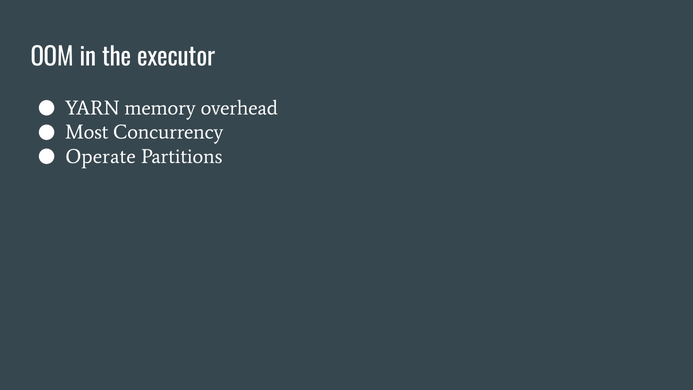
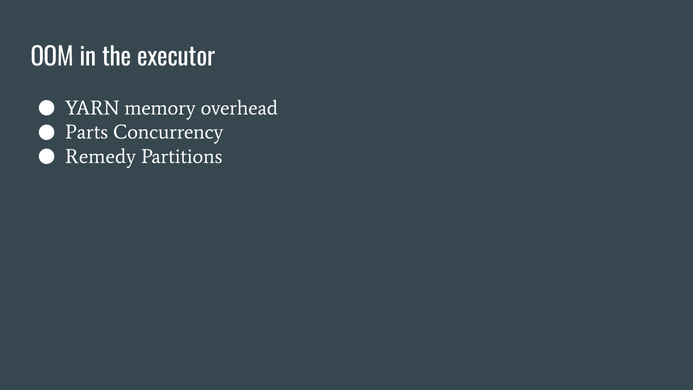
Most: Most -> Parts (87, 132)
Operate: Operate -> Remedy (101, 156)
